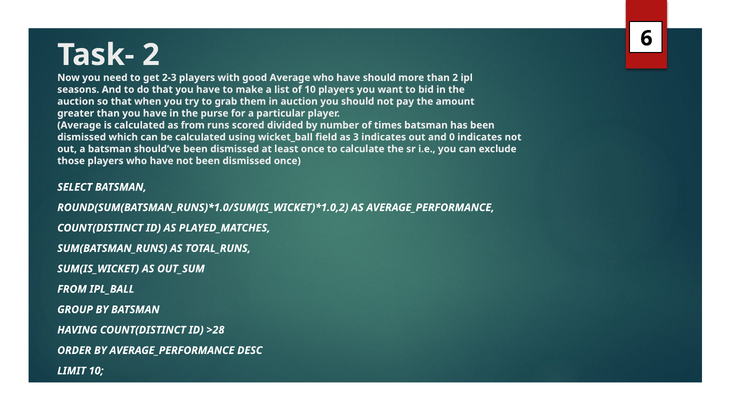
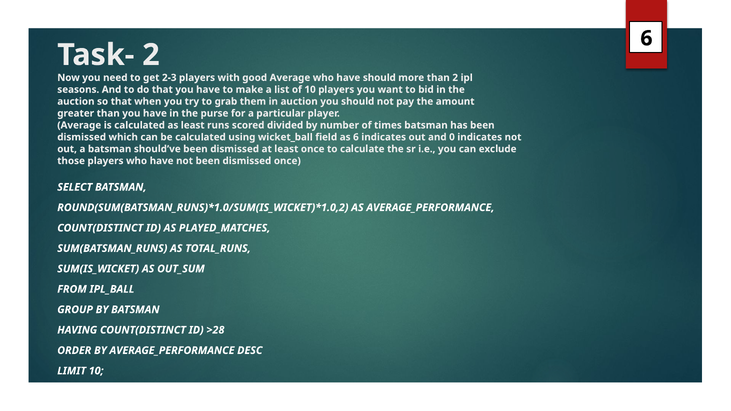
as from: from -> least (193, 125)
as 3: 3 -> 6 (356, 137)
